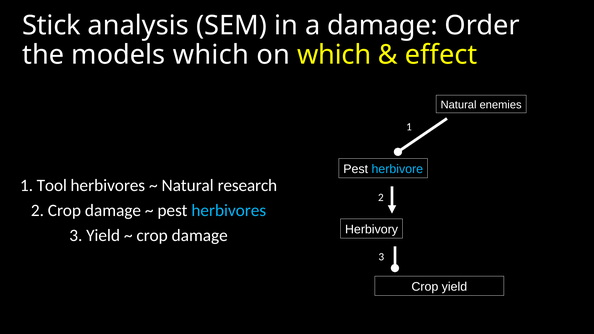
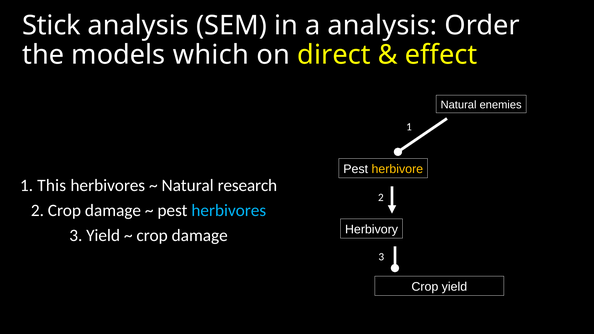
a damage: damage -> analysis (382, 25)
on which: which -> direct (334, 55)
herbivore colour: light blue -> yellow (397, 169)
Tool: Tool -> This (52, 186)
